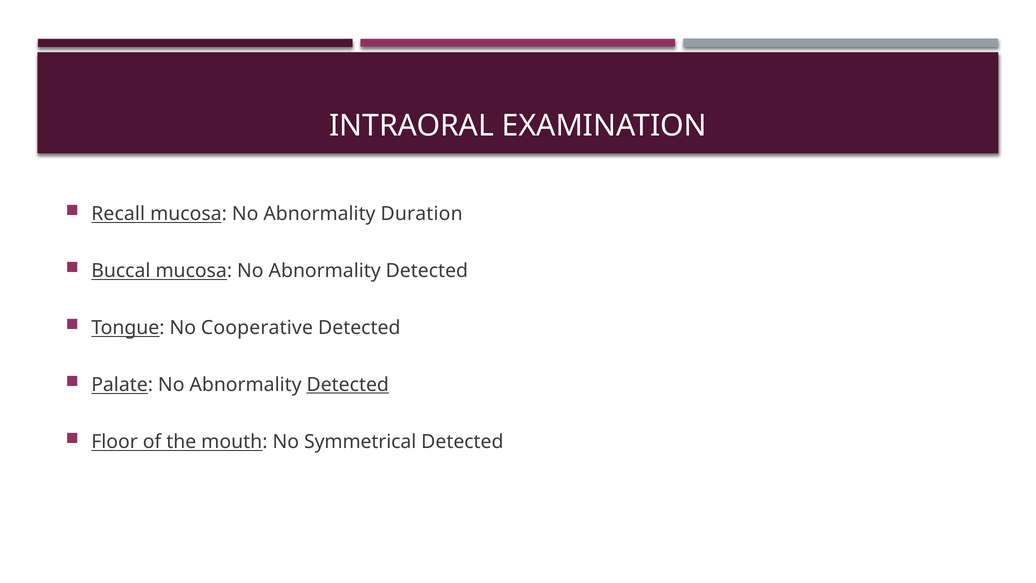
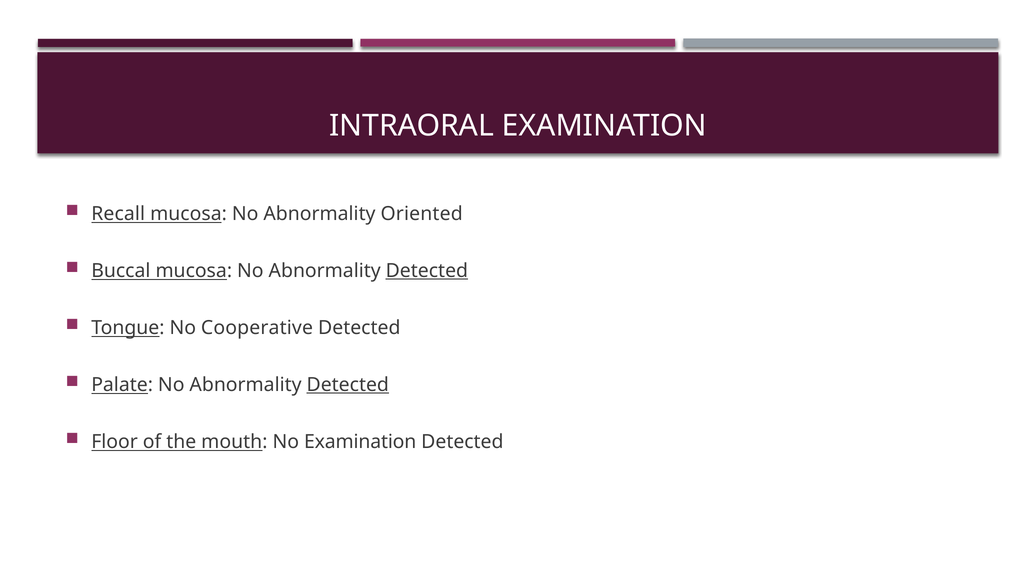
Duration: Duration -> Oriented (422, 214)
Detected underline: none -> present (427, 271)
No Symmetrical: Symmetrical -> Examination (360, 442)
